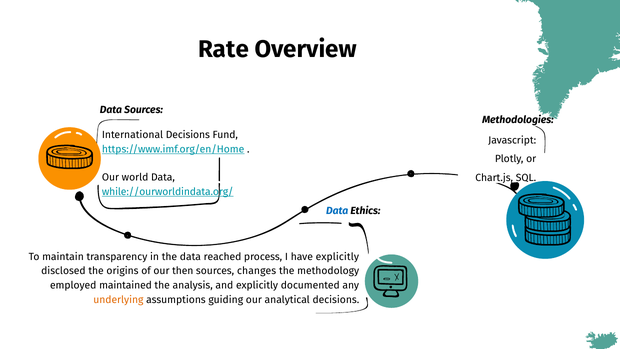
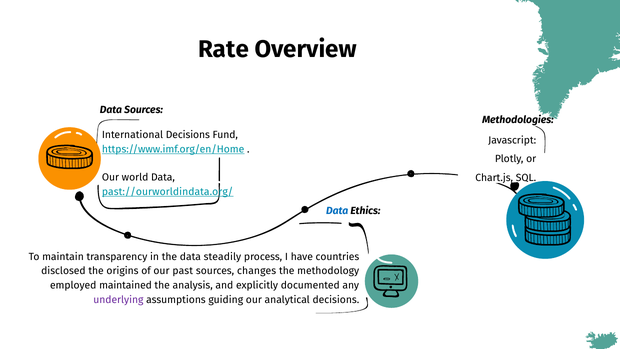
while://ourworldindata.org/: while://ourworldindata.org/ -> past://ourworldindata.org/ (168, 192)
reached: reached -> steadily (222, 257)
have explicitly: explicitly -> countries (337, 257)
then: then -> past (183, 271)
underlying colour: orange -> purple (118, 299)
